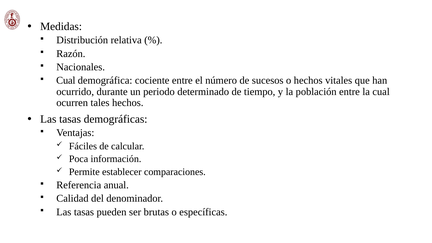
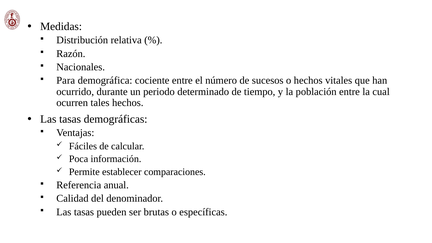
Cual: Cual -> Para (66, 80)
